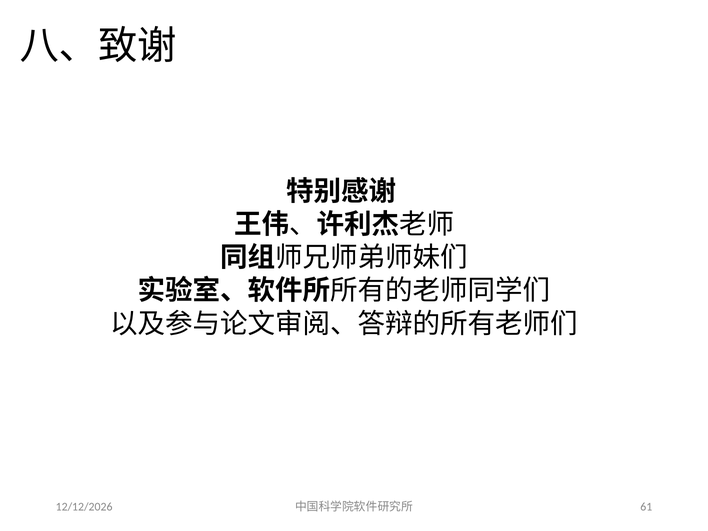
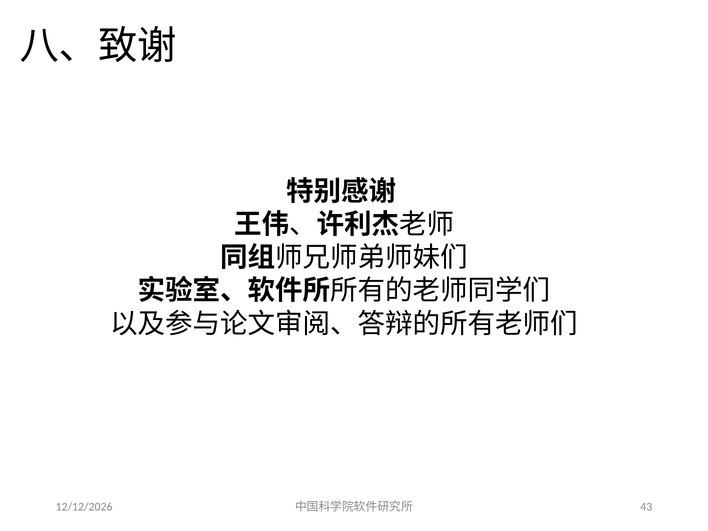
61: 61 -> 43 (646, 507)
